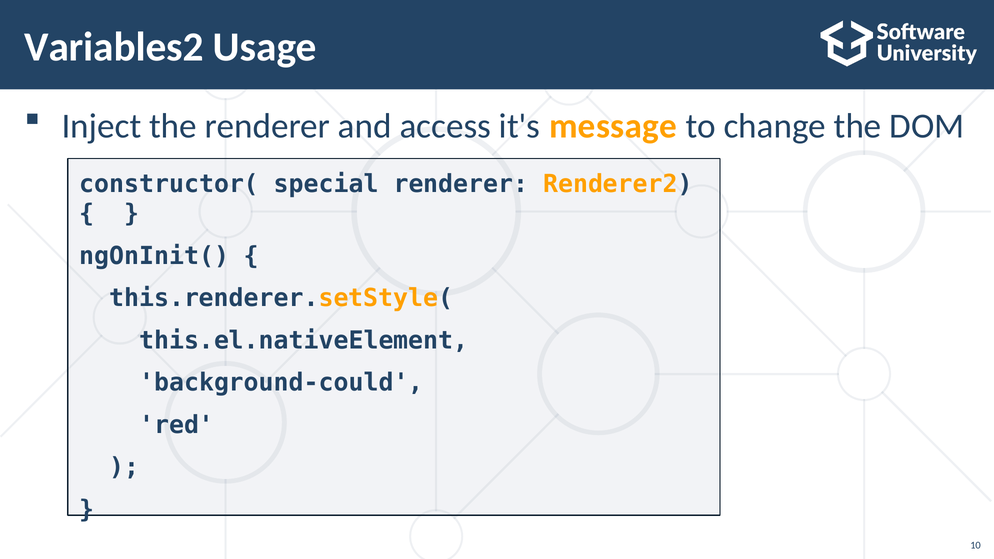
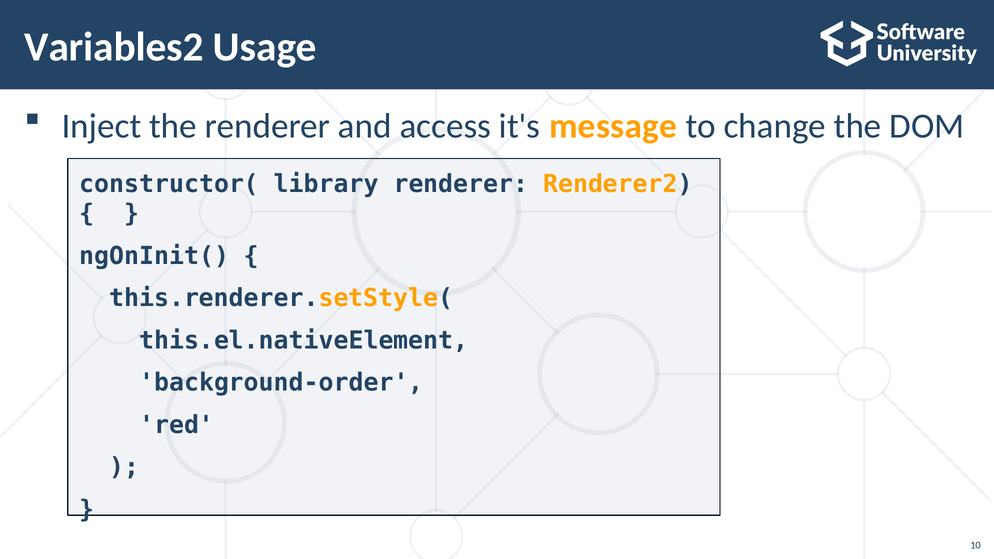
special: special -> library (326, 184)
background-could: background-could -> background-order (281, 383)
